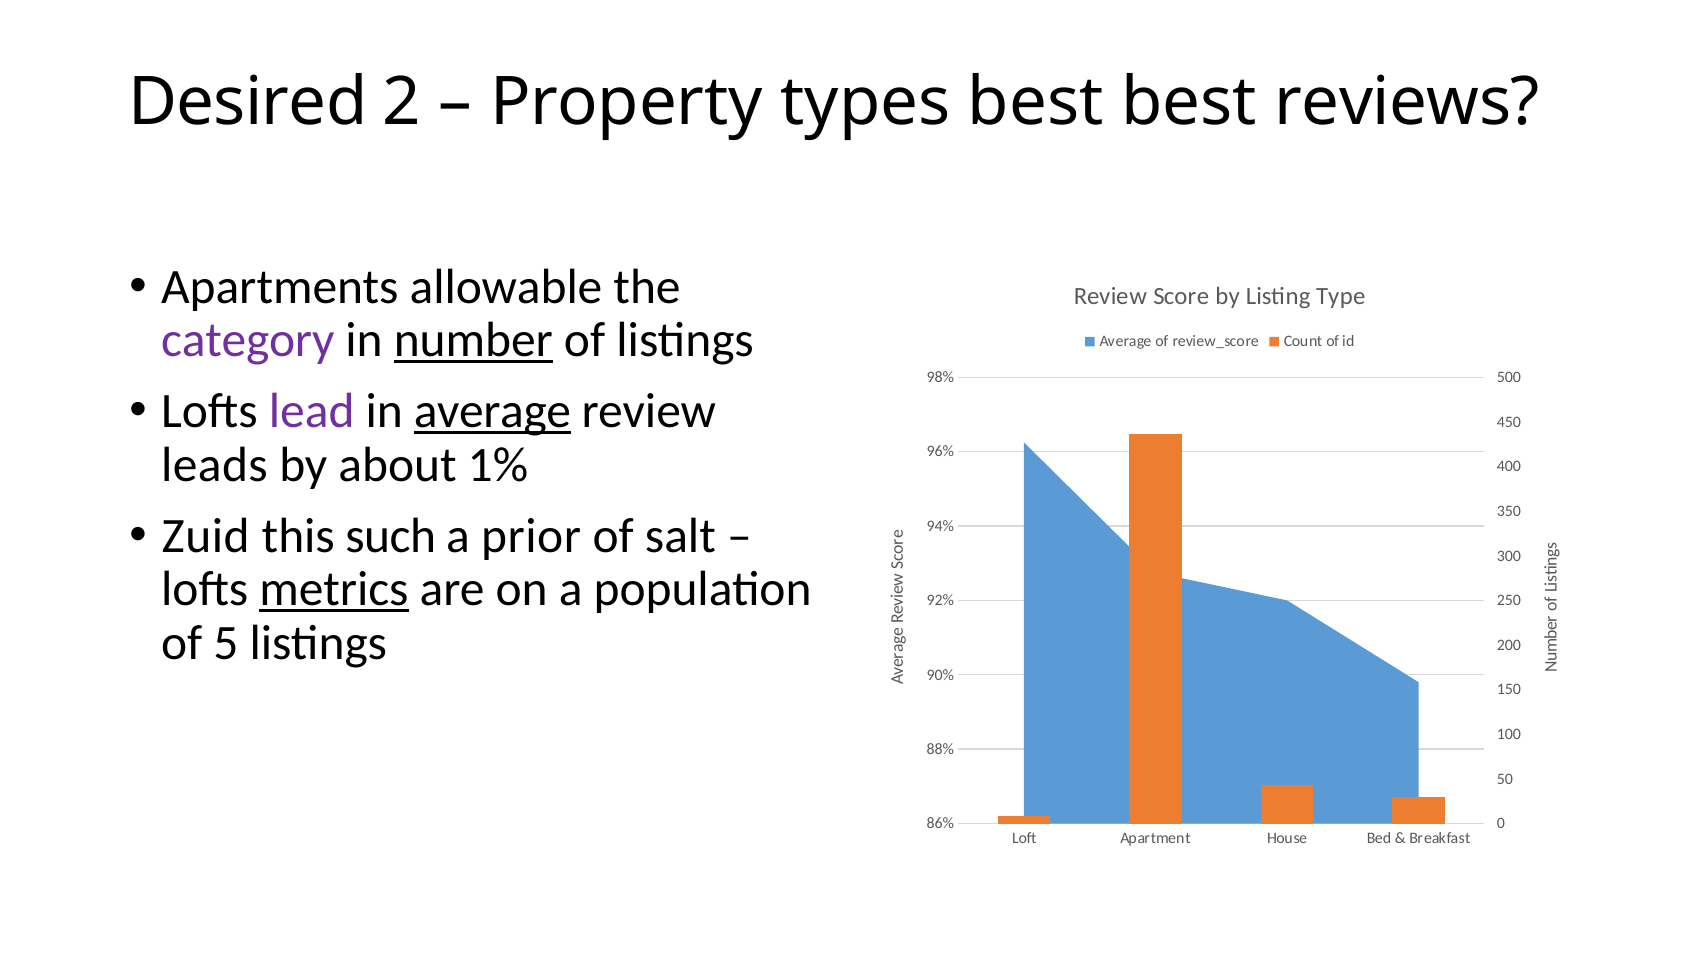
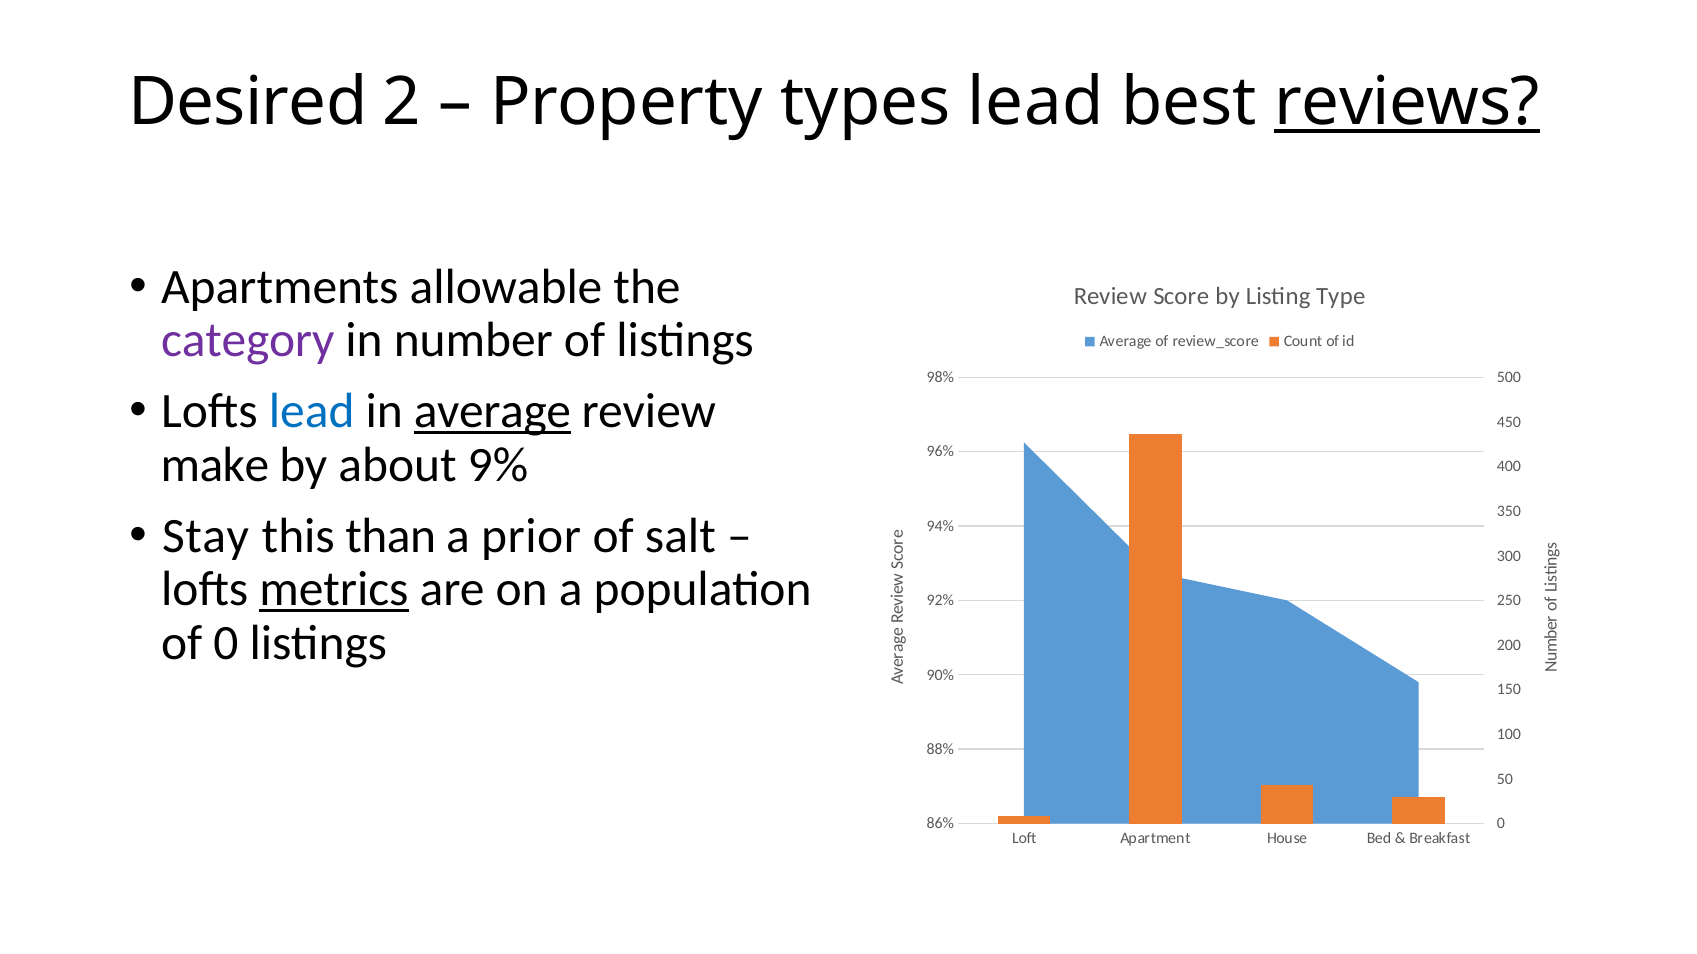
types best: best -> lead (1036, 102)
reviews underline: none -> present (1407, 102)
number underline: present -> none (473, 340)
lead colour: purple -> blue (312, 412)
leads: leads -> make (215, 465)
1%: 1% -> 9% (498, 465)
Zuid: Zuid -> Stay (206, 536)
such: such -> than (391, 536)
of 5: 5 -> 0 (226, 643)
